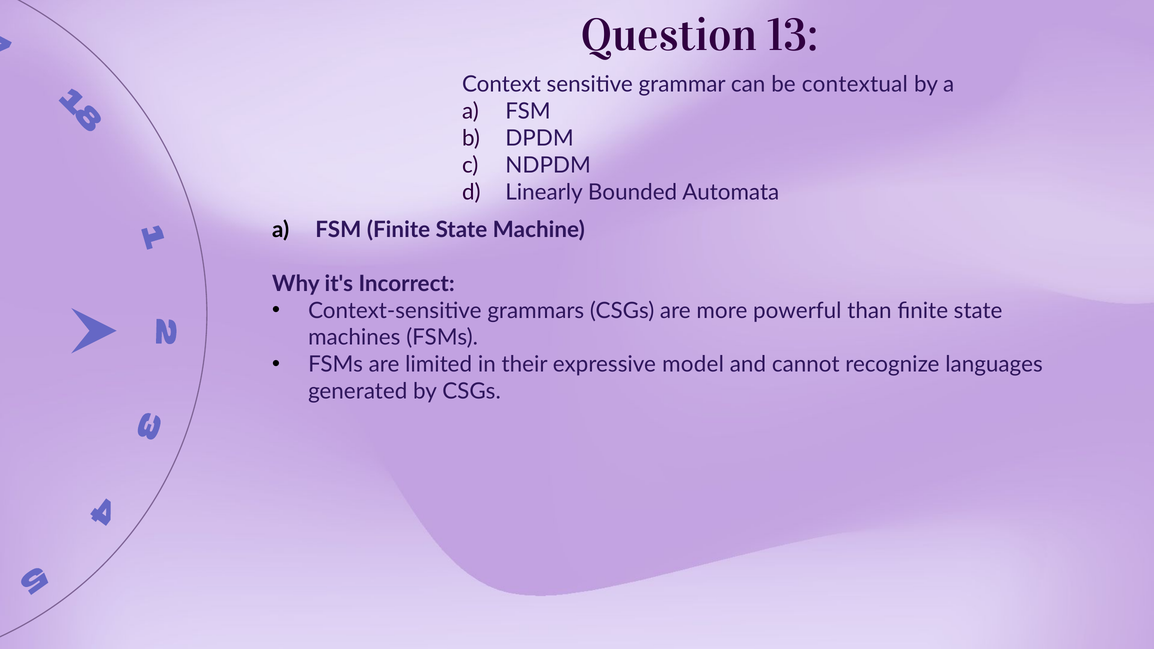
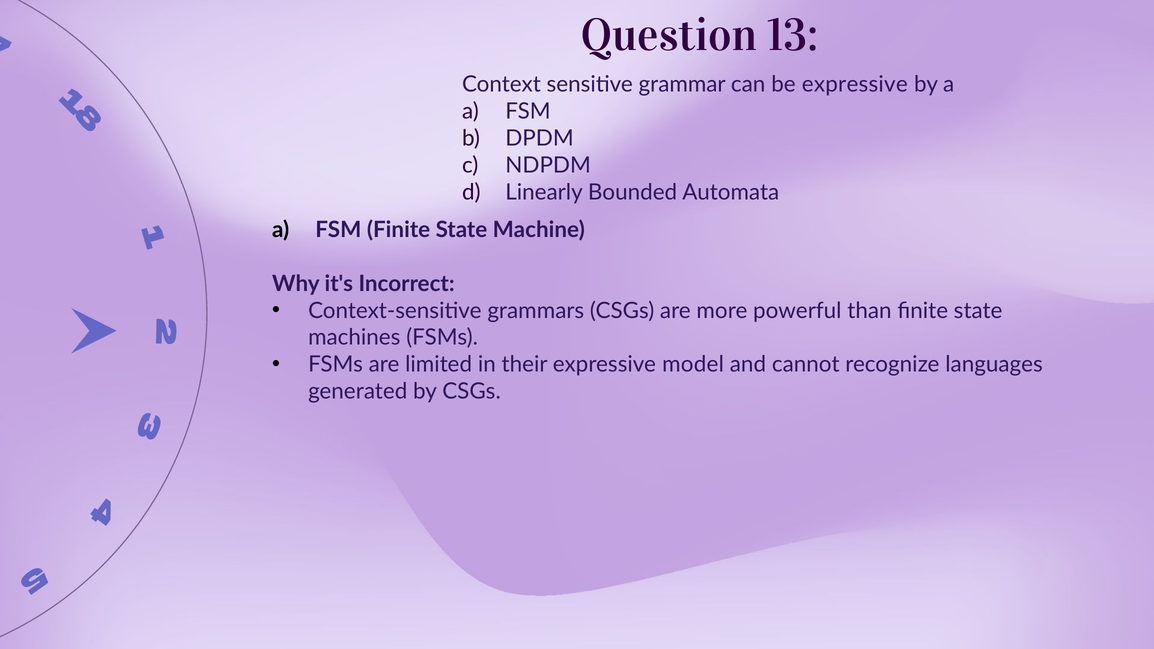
be contextual: contextual -> expressive (855, 85)
